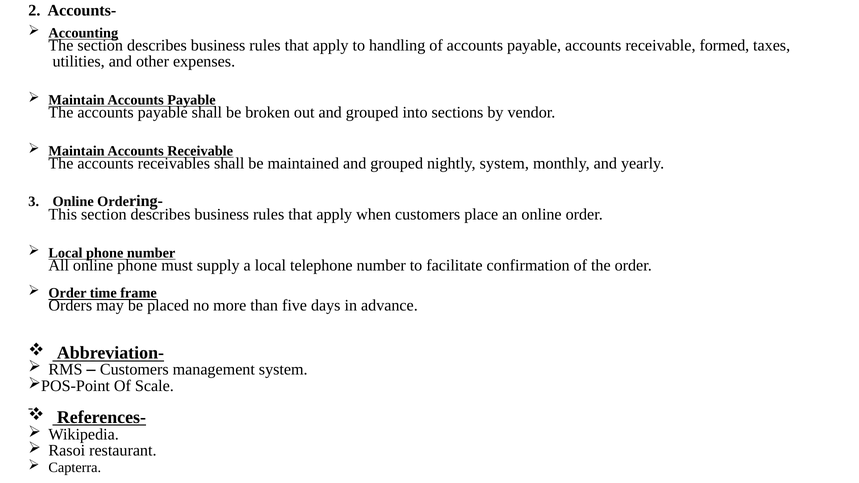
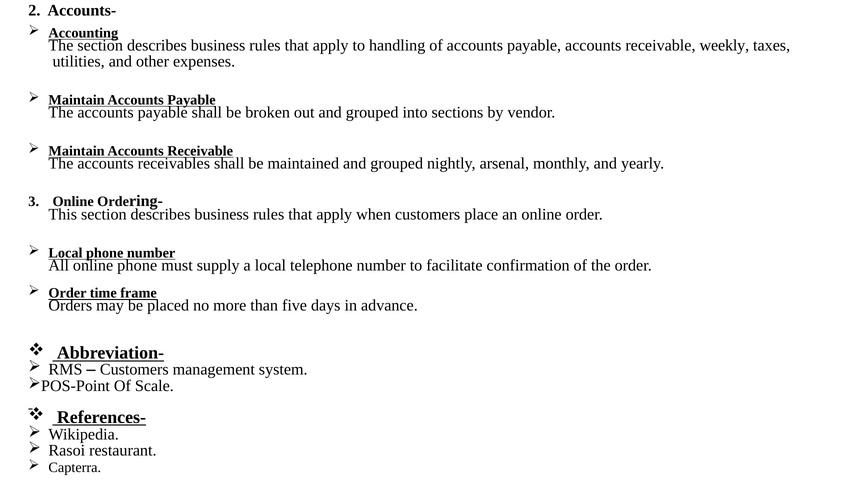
formed: formed -> weekly (724, 45)
nightly system: system -> arsenal (504, 163)
